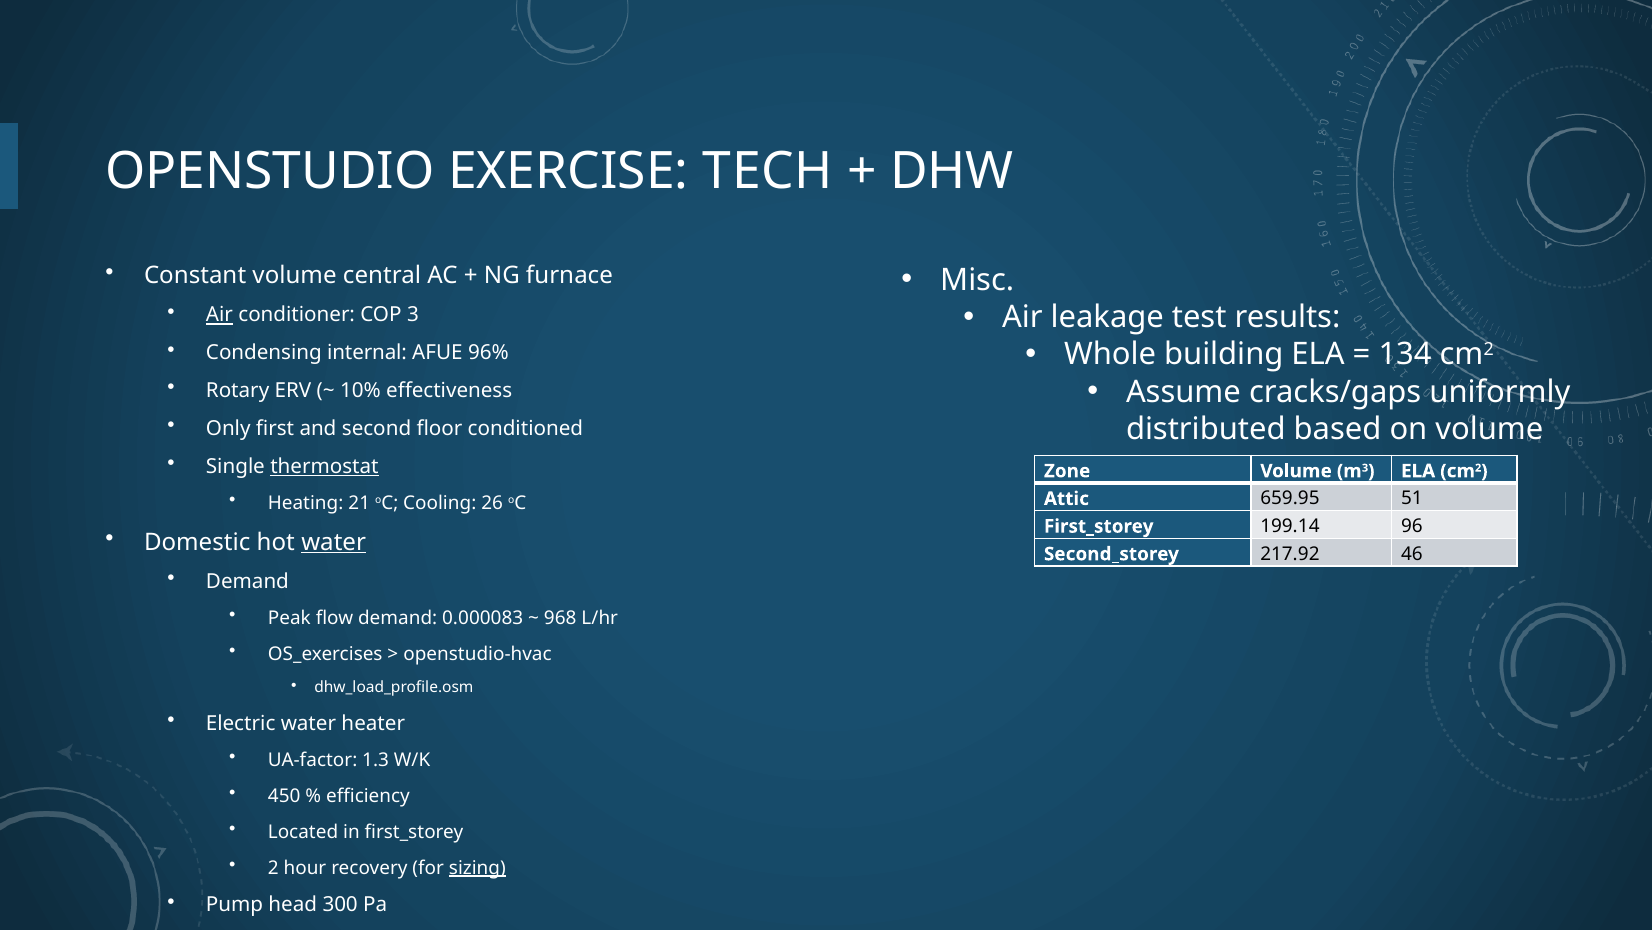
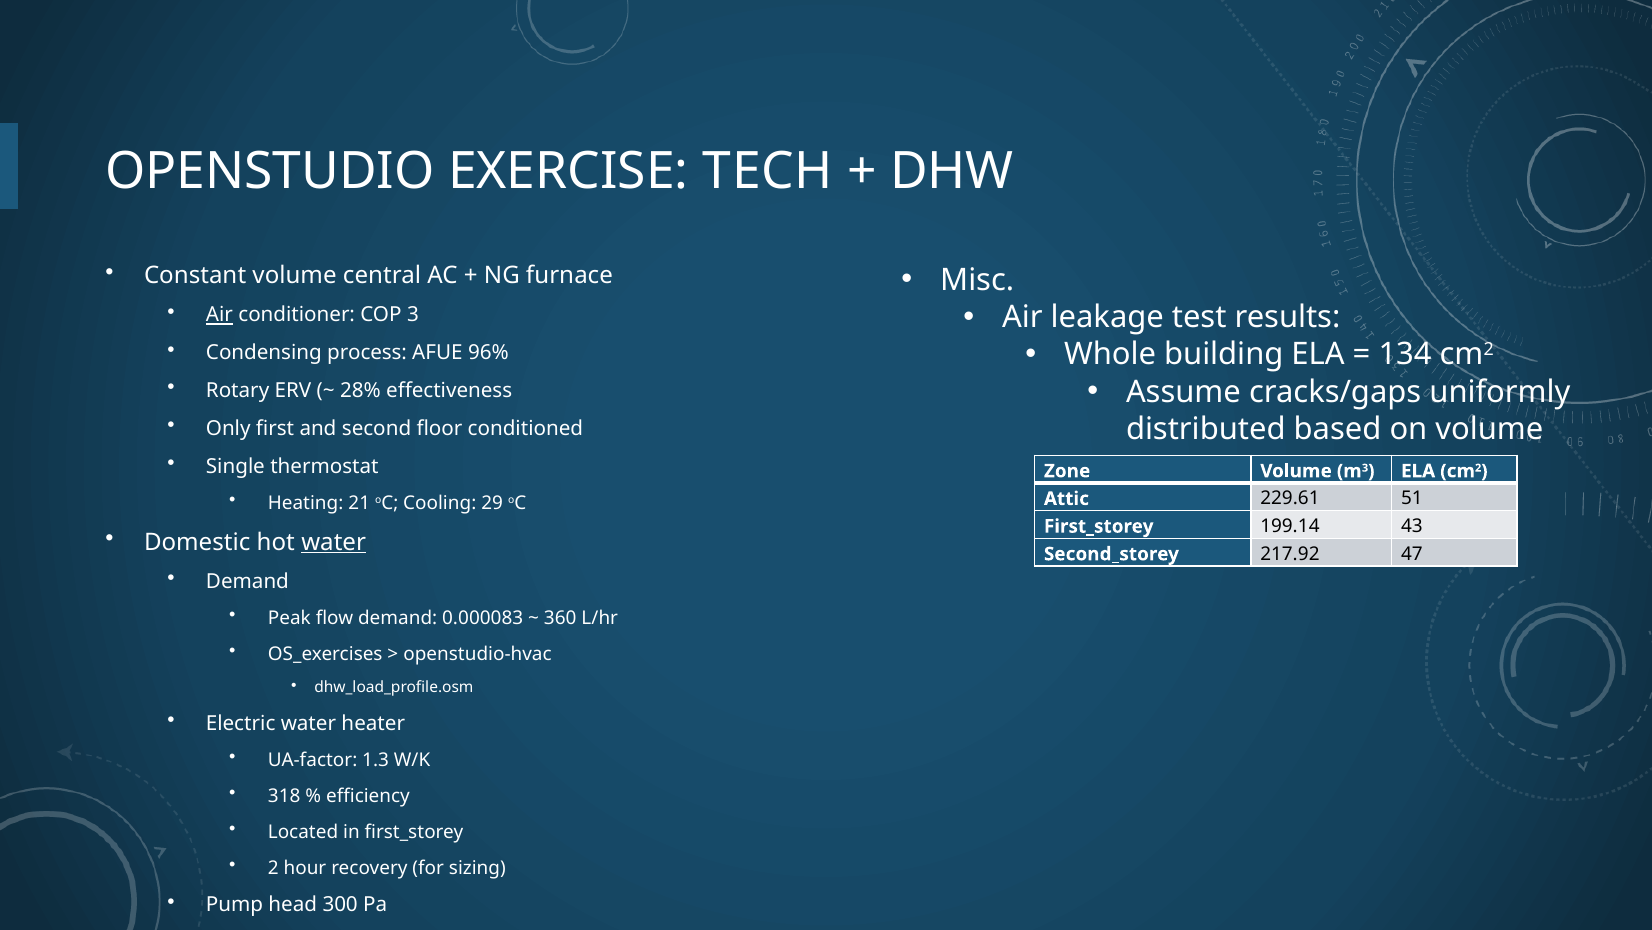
internal: internal -> process (367, 353)
10%: 10% -> 28% (360, 390)
thermostat underline: present -> none (324, 466)
26: 26 -> 29 (492, 502)
659.95: 659.95 -> 229.61 (1290, 498)
96: 96 -> 43 (1412, 526)
46: 46 -> 47 (1412, 554)
968: 968 -> 360 (560, 618)
450: 450 -> 318 (284, 795)
sizing underline: present -> none (477, 867)
